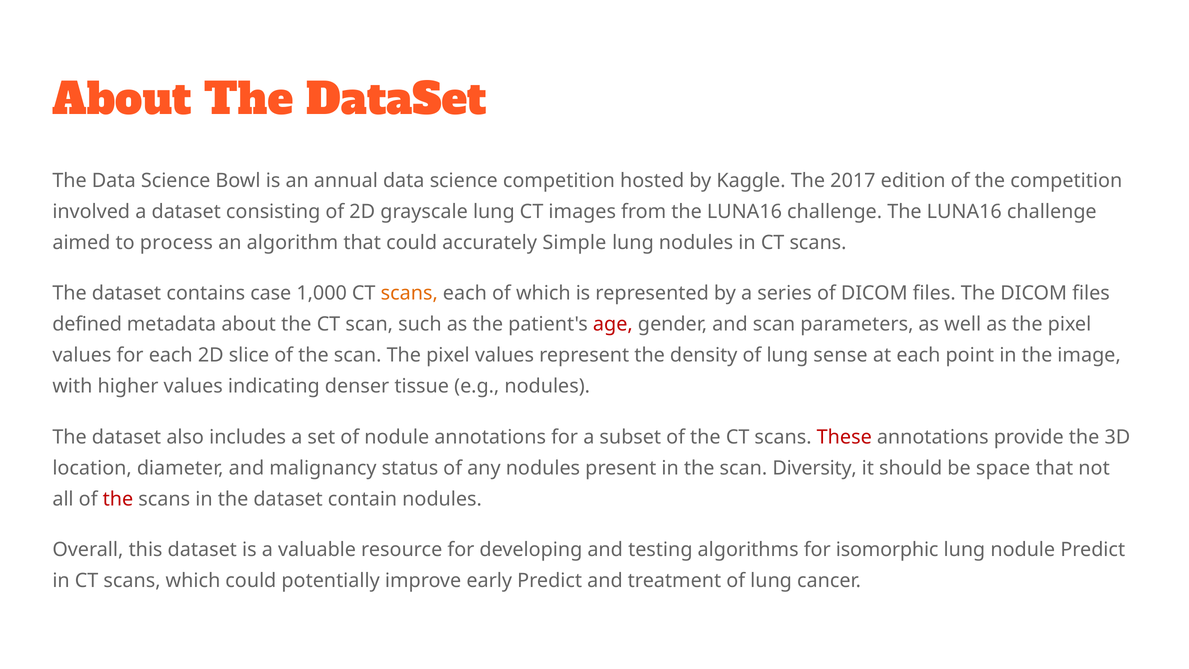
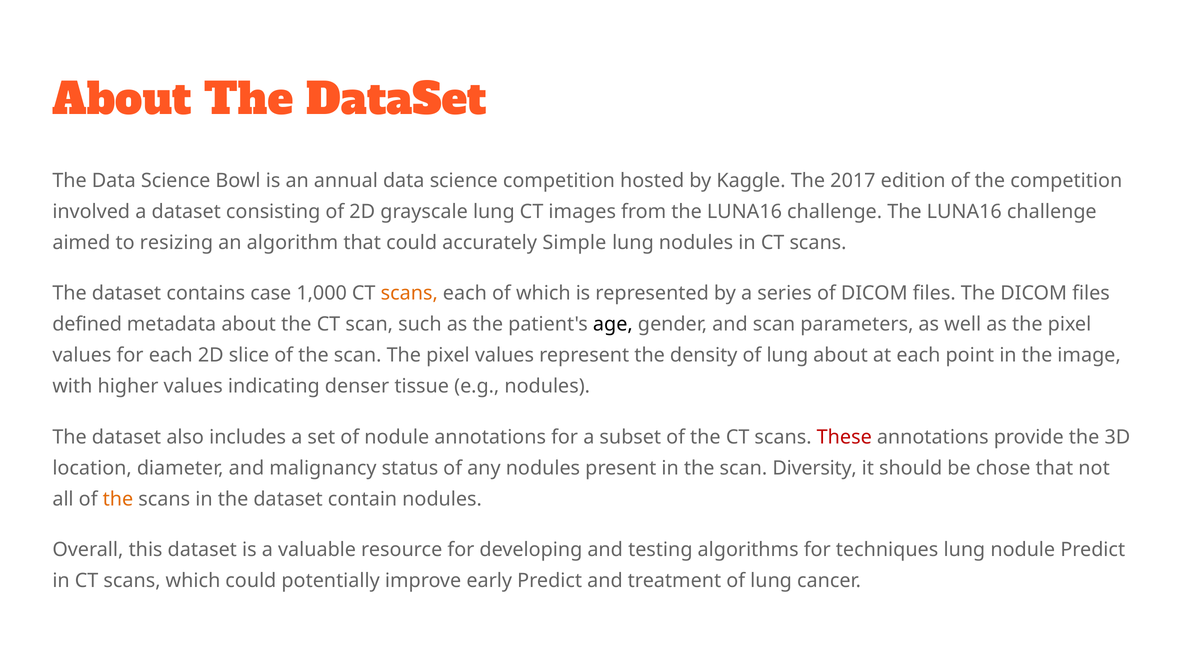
process: process -> resizing (176, 242)
age colour: red -> black (613, 324)
lung sense: sense -> about (841, 355)
space: space -> chose (1003, 468)
the colour: red -> orange (118, 499)
isomorphic: isomorphic -> techniques (887, 550)
